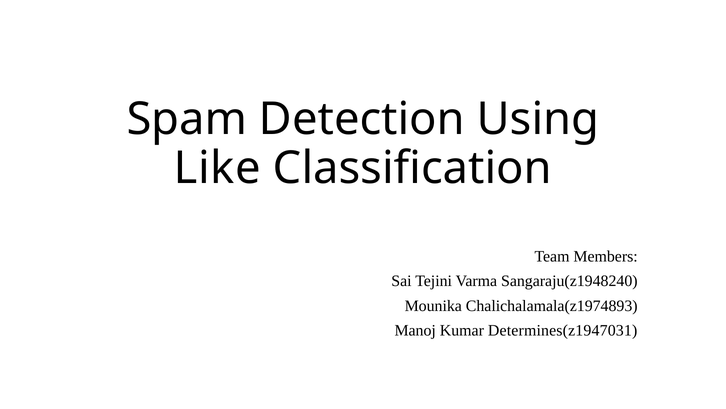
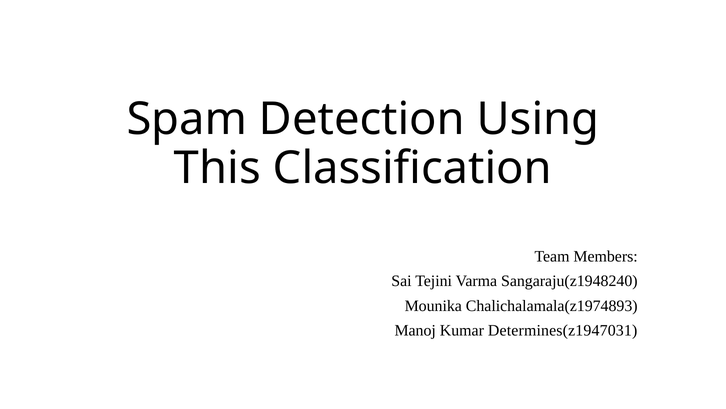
Like: Like -> This (217, 168)
